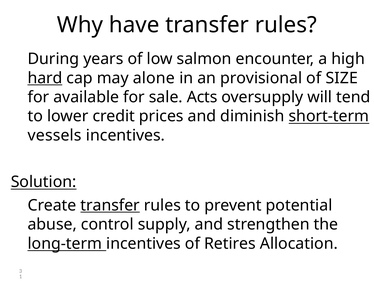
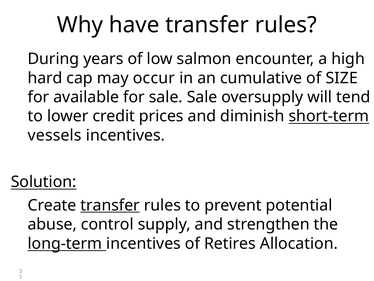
hard underline: present -> none (45, 78)
alone: alone -> occur (154, 78)
provisional: provisional -> cumulative (261, 78)
sale Acts: Acts -> Sale (202, 97)
